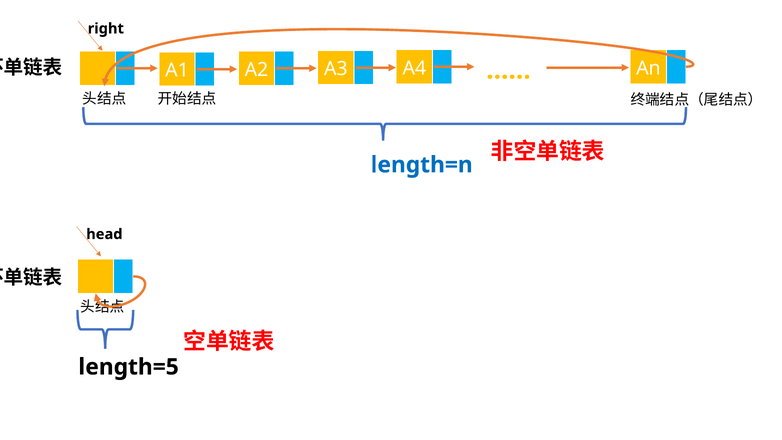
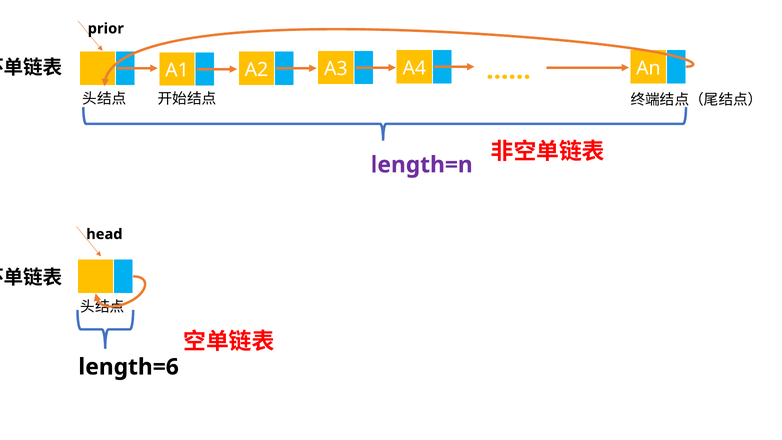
right: right -> prior (106, 29)
length=n colour: blue -> purple (422, 165)
length=5: length=5 -> length=6 (129, 367)
